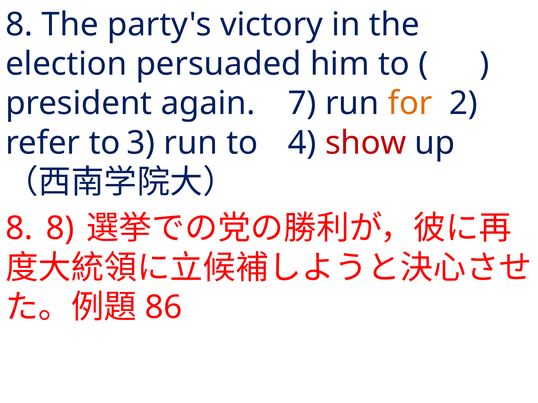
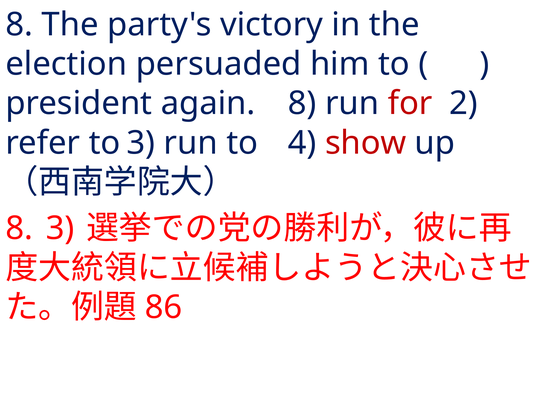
again 7: 7 -> 8 (302, 104)
for colour: orange -> red (410, 104)
8 8: 8 -> 3 (60, 229)
